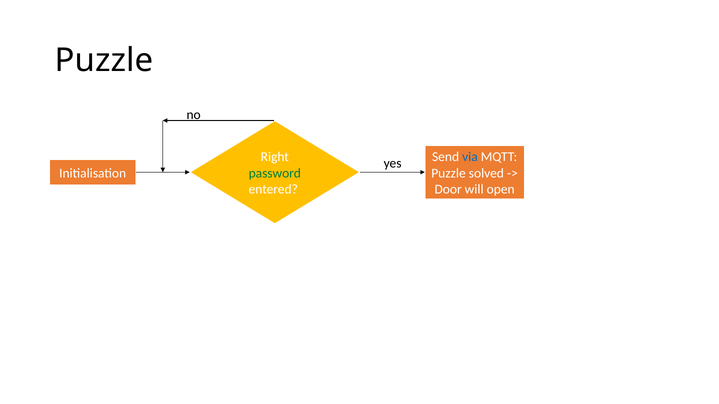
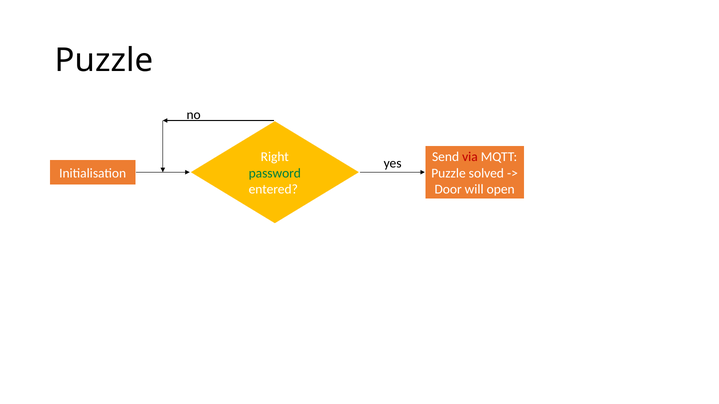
via colour: blue -> red (470, 157)
